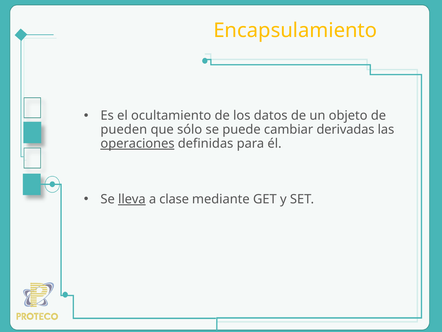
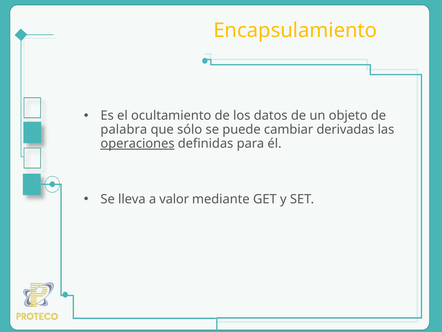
pueden: pueden -> palabra (124, 129)
lleva underline: present -> none (132, 199)
clase: clase -> valor (174, 199)
